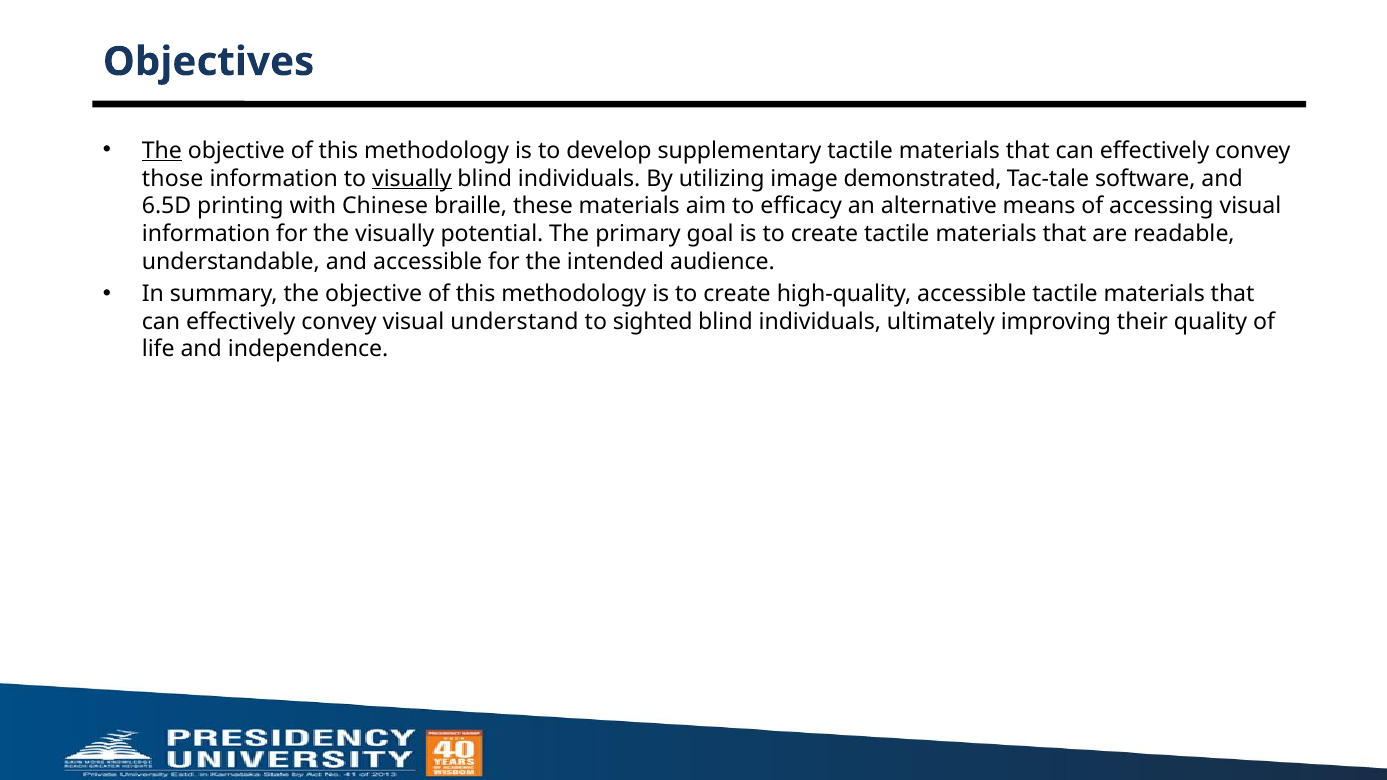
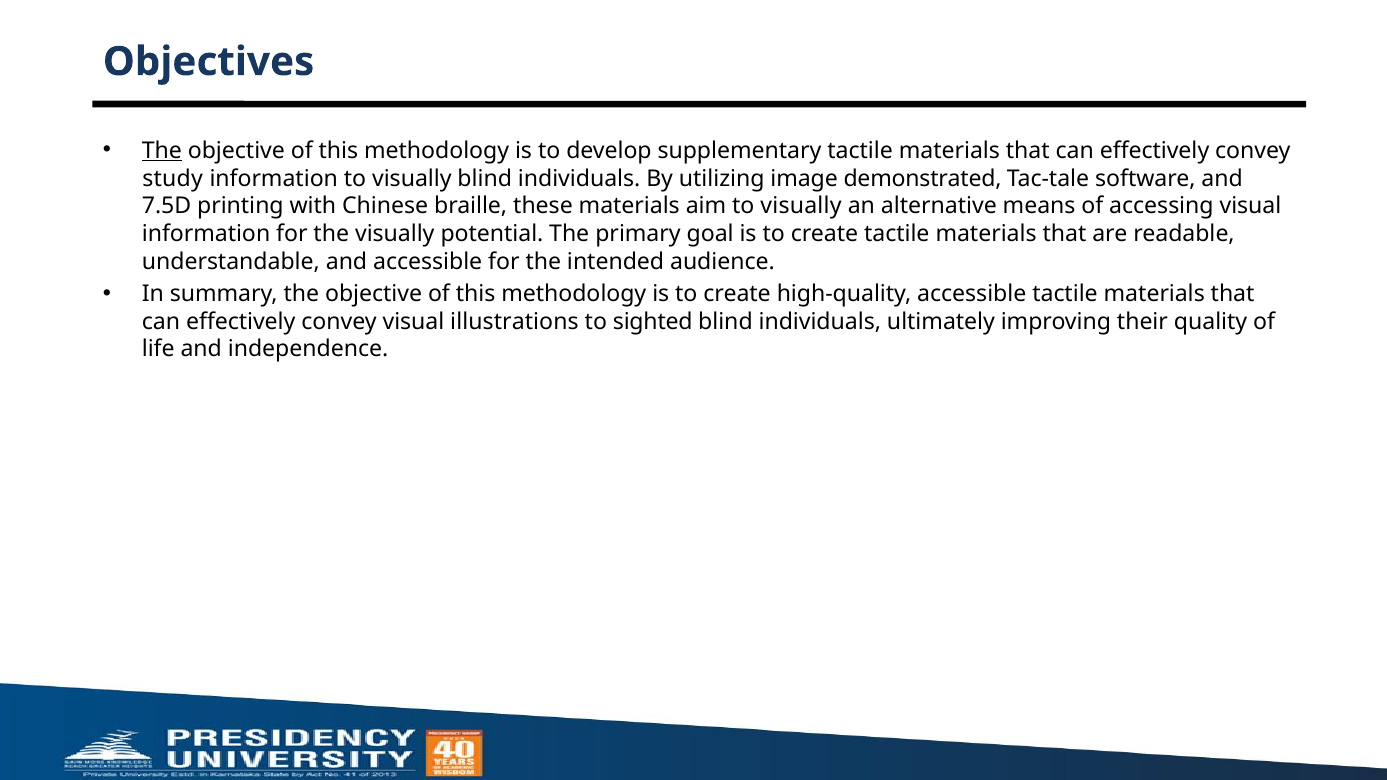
those: those -> study (173, 178)
visually underline: present -> none (412, 178)
6.5D: 6.5D -> 7.5D (167, 206)
aim to efficacy: efficacy -> visually (801, 206)
understand: understand -> illustrations (514, 322)
